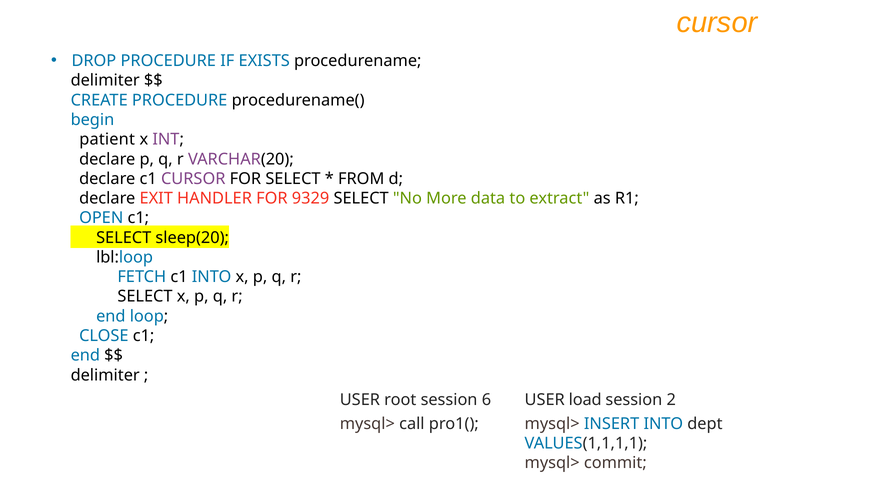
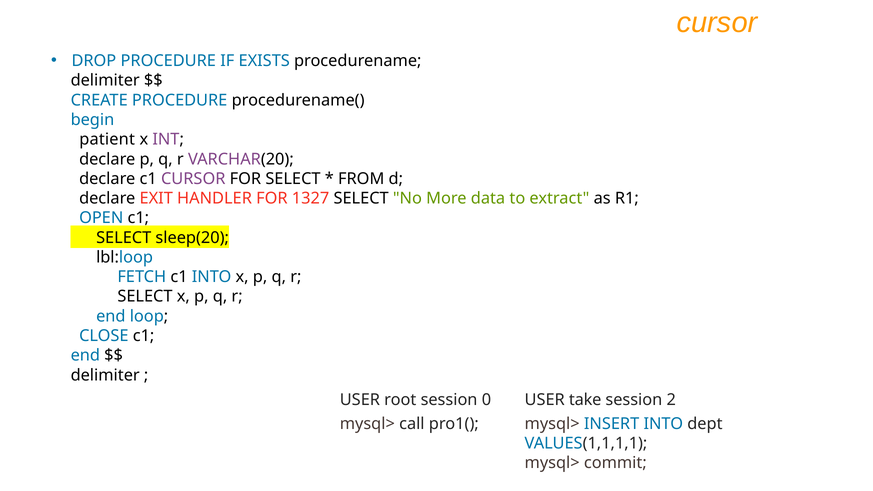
9329: 9329 -> 1327 (311, 198)
6: 6 -> 0 (486, 400)
load: load -> take (585, 400)
